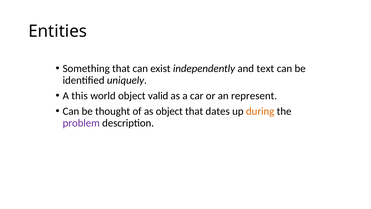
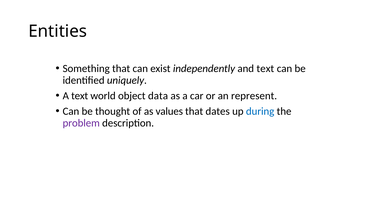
A this: this -> text (80, 96)
valid: valid -> data (158, 96)
as object: object -> values (169, 111)
during colour: orange -> blue (260, 111)
